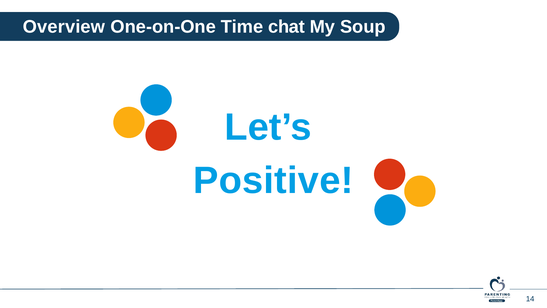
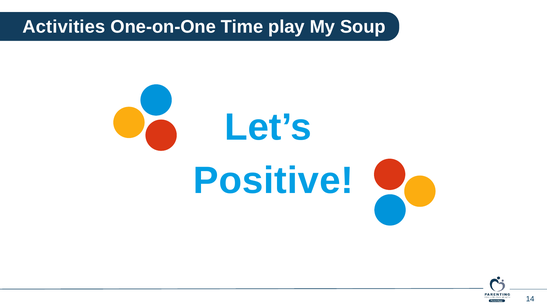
Overview: Overview -> Activities (64, 27)
chat: chat -> play (286, 27)
